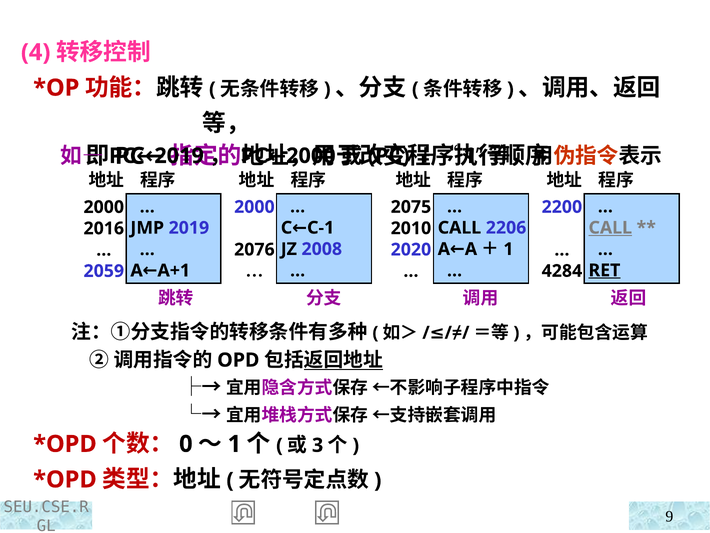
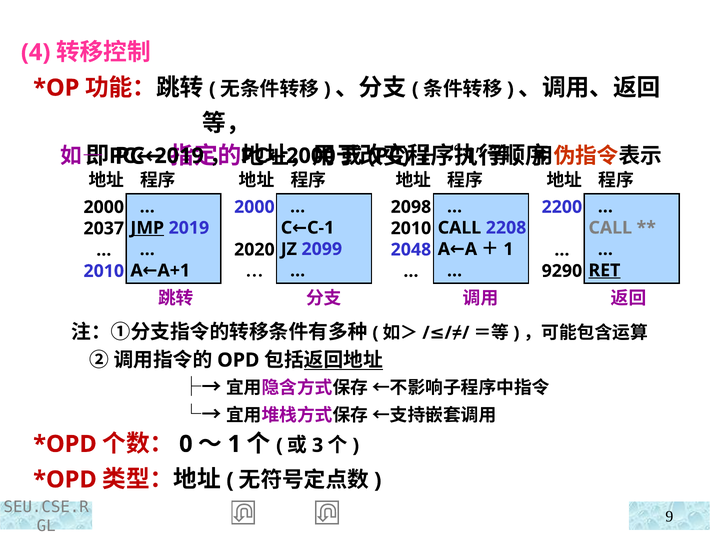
2075: 2075 -> 2098 (411, 207)
2206: 2206 -> 2208 (506, 228)
CALL underline: present -> none (610, 228)
JMP underline: none -> present (147, 228)
2016: 2016 -> 2037 (104, 228)
2008: 2008 -> 2099 (322, 249)
2076: 2076 -> 2020 (254, 249)
2020: 2020 -> 2048 (411, 249)
4284: 4284 -> 9290 (562, 271)
2059: 2059 -> 2010 (104, 271)
